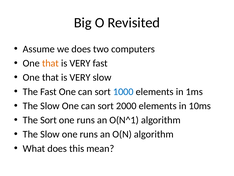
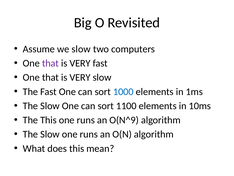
we does: does -> slow (81, 49)
that colour: orange -> purple (50, 63)
2000: 2000 -> 1100 (126, 106)
The Sort: Sort -> This (48, 120)
O(N^1: O(N^1 -> O(N^9 (124, 120)
